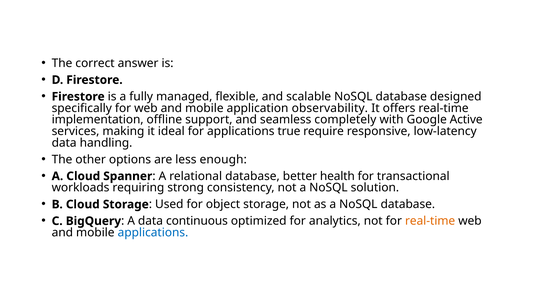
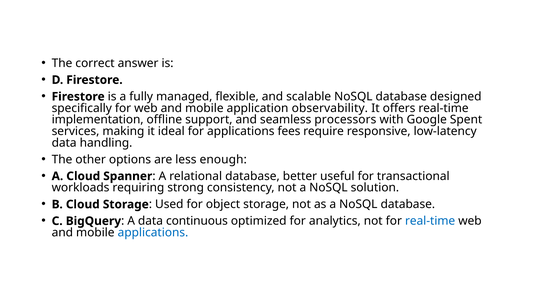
completely: completely -> processors (345, 120)
Active: Active -> Spent (466, 120)
true: true -> fees (289, 131)
health: health -> useful (337, 176)
real-time colour: orange -> blue (430, 221)
